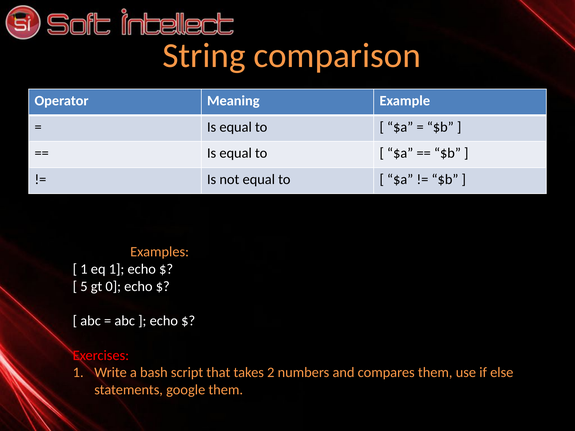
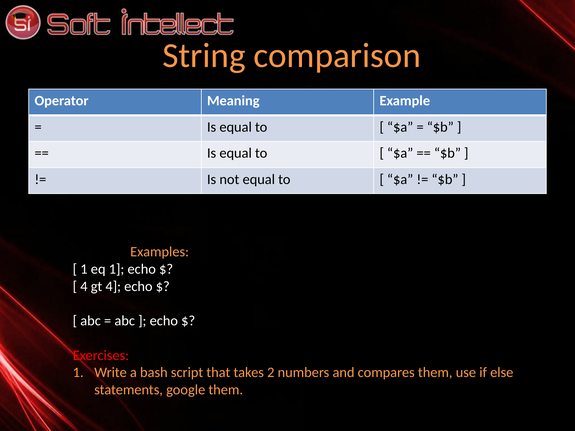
5: 5 -> 4 (84, 287)
gt 0: 0 -> 4 (113, 287)
